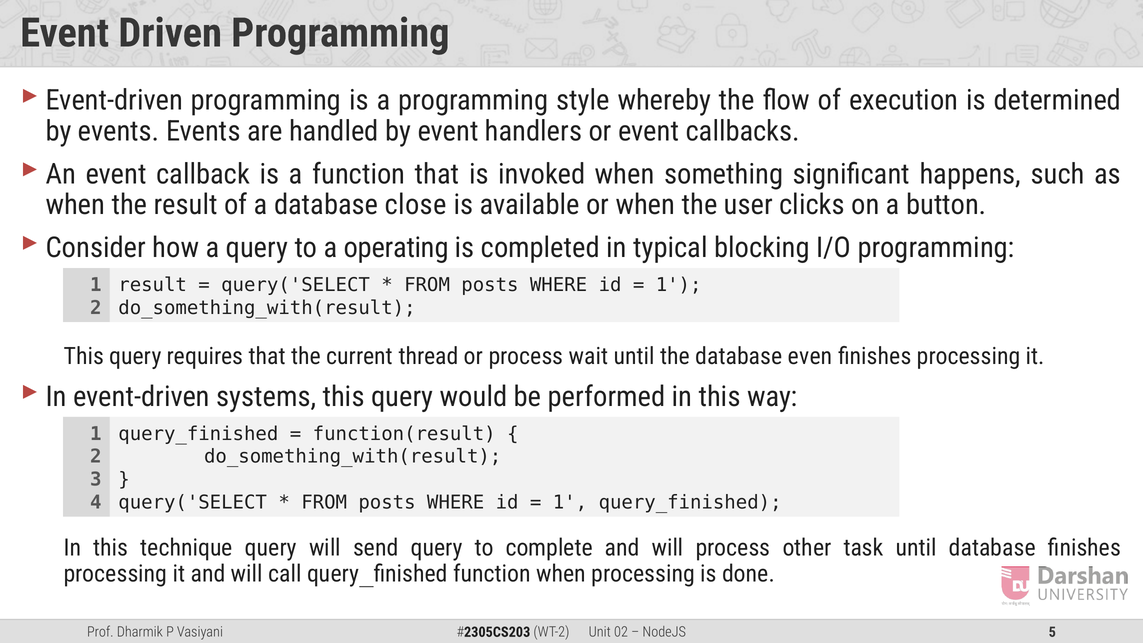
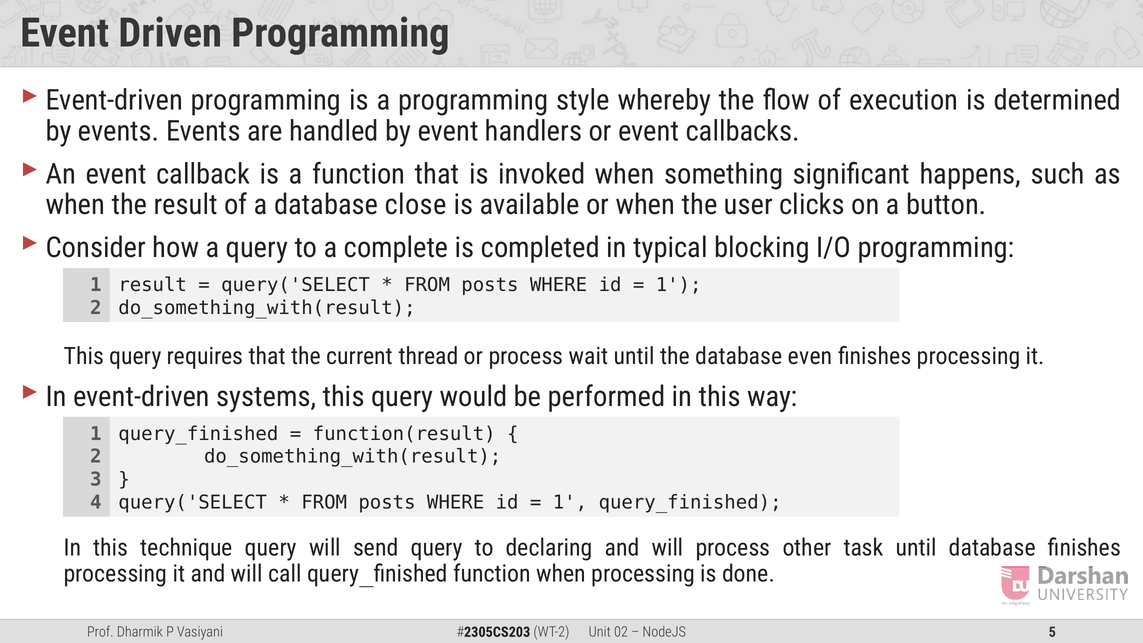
operating: operating -> complete (396, 248)
complete: complete -> declaring (549, 548)
